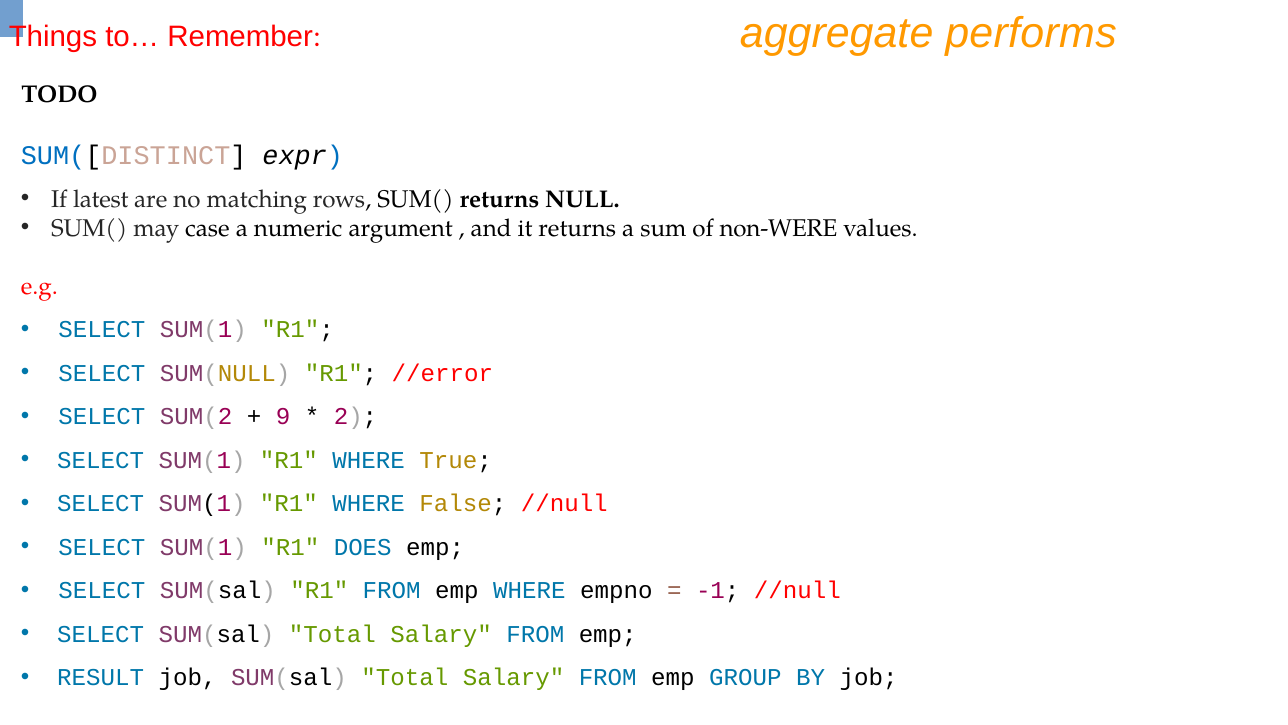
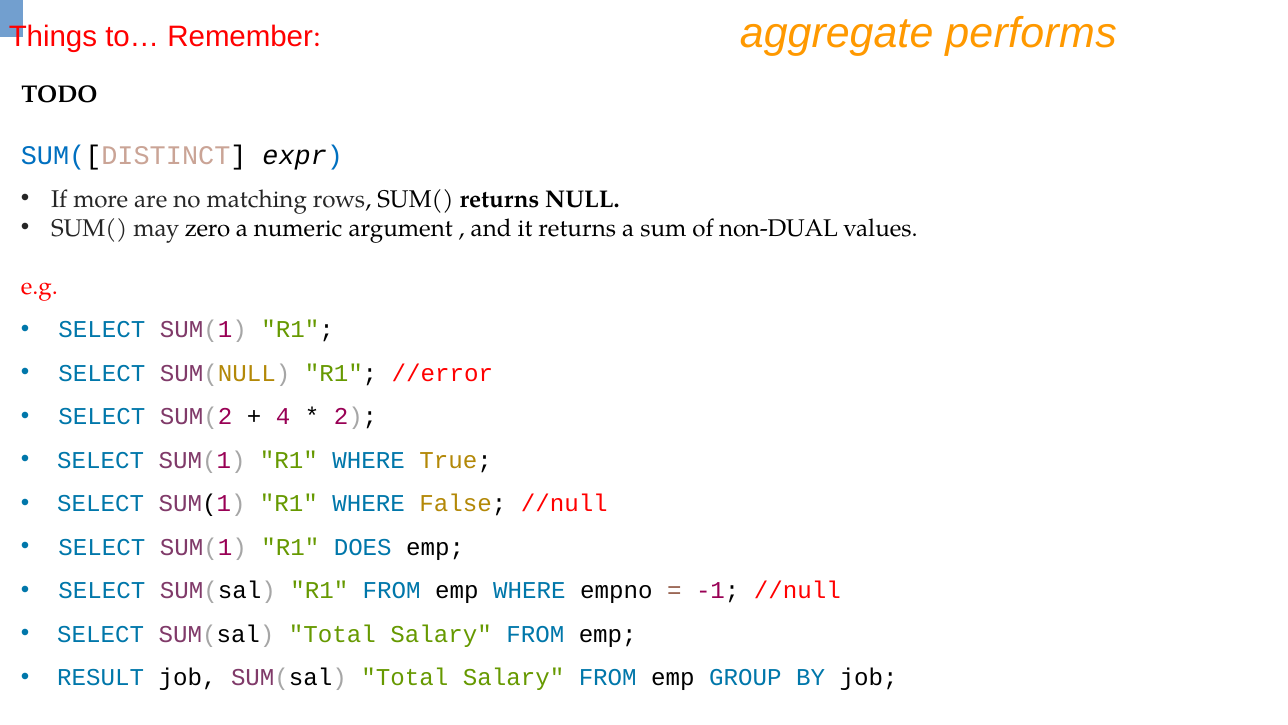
latest: latest -> more (101, 199)
case: case -> zero (208, 228)
non-WERE: non-WERE -> non-DUAL (779, 228)
9: 9 -> 4 (283, 416)
